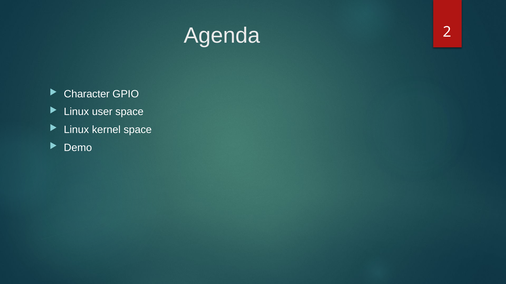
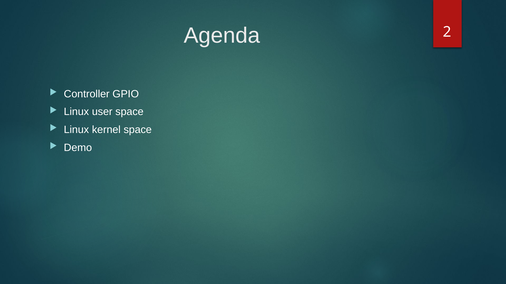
Character: Character -> Controller (87, 94)
